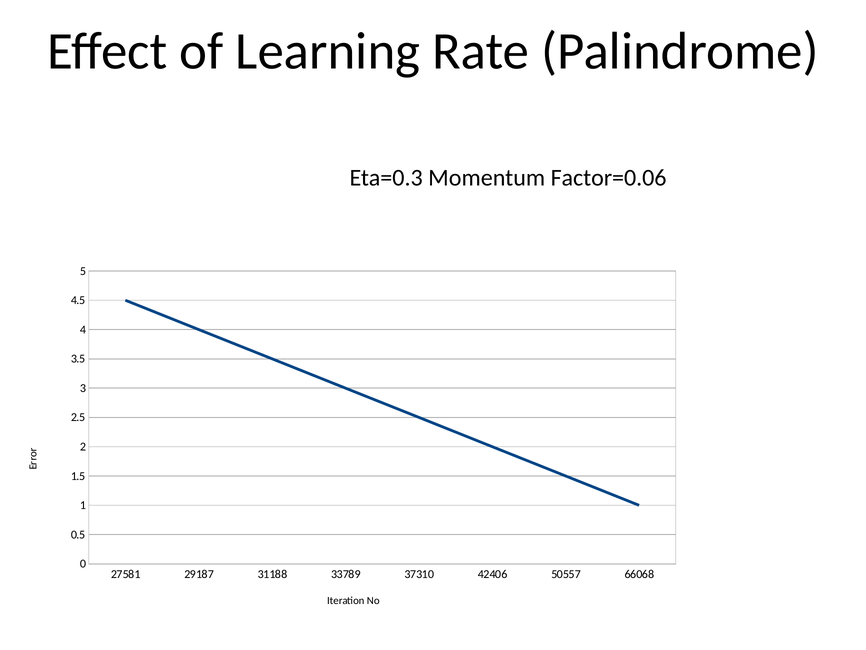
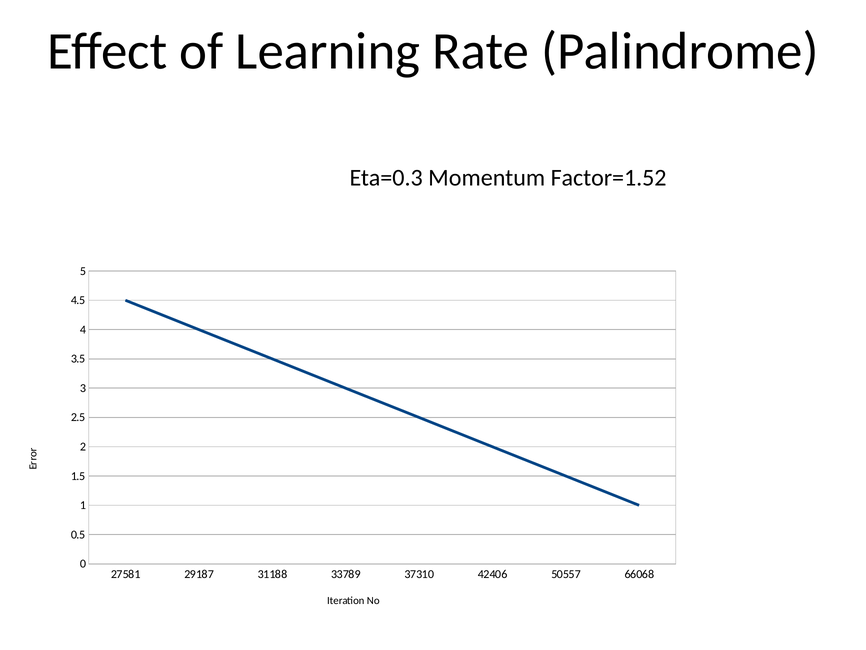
Factor=0.06: Factor=0.06 -> Factor=1.52 (609, 178)
